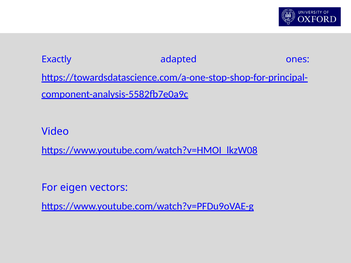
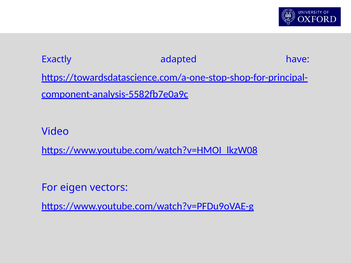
ones: ones -> have (298, 59)
